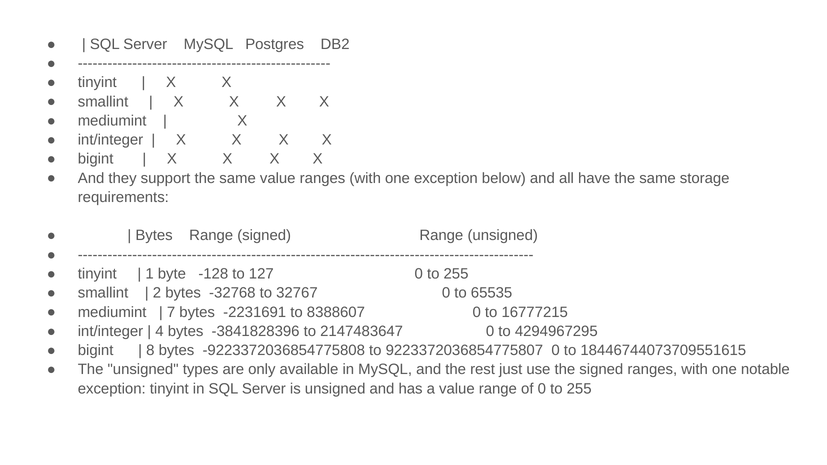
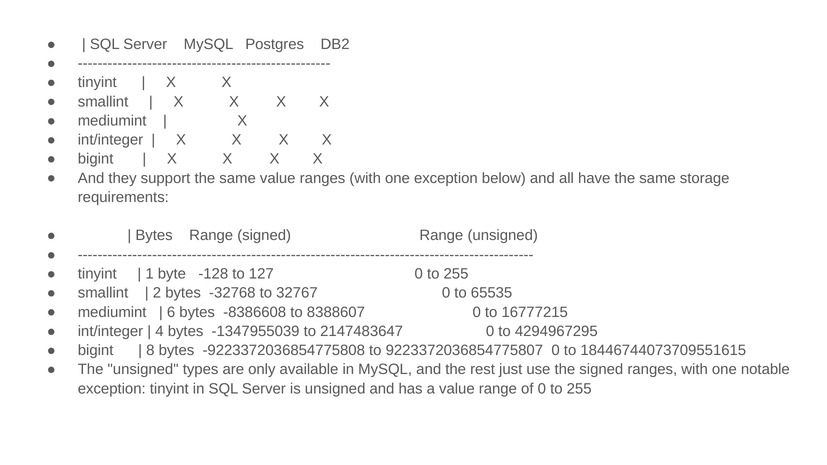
7: 7 -> 6 (171, 312)
-2231691: -2231691 -> -8386608 (255, 312)
-3841828396: -3841828396 -> -1347955039 (256, 331)
